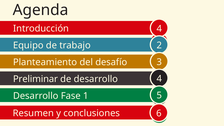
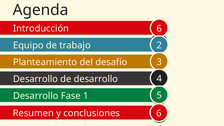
Introducción 4: 4 -> 6 (159, 29)
Preliminar: Preliminar -> Desarrollo (36, 79)
